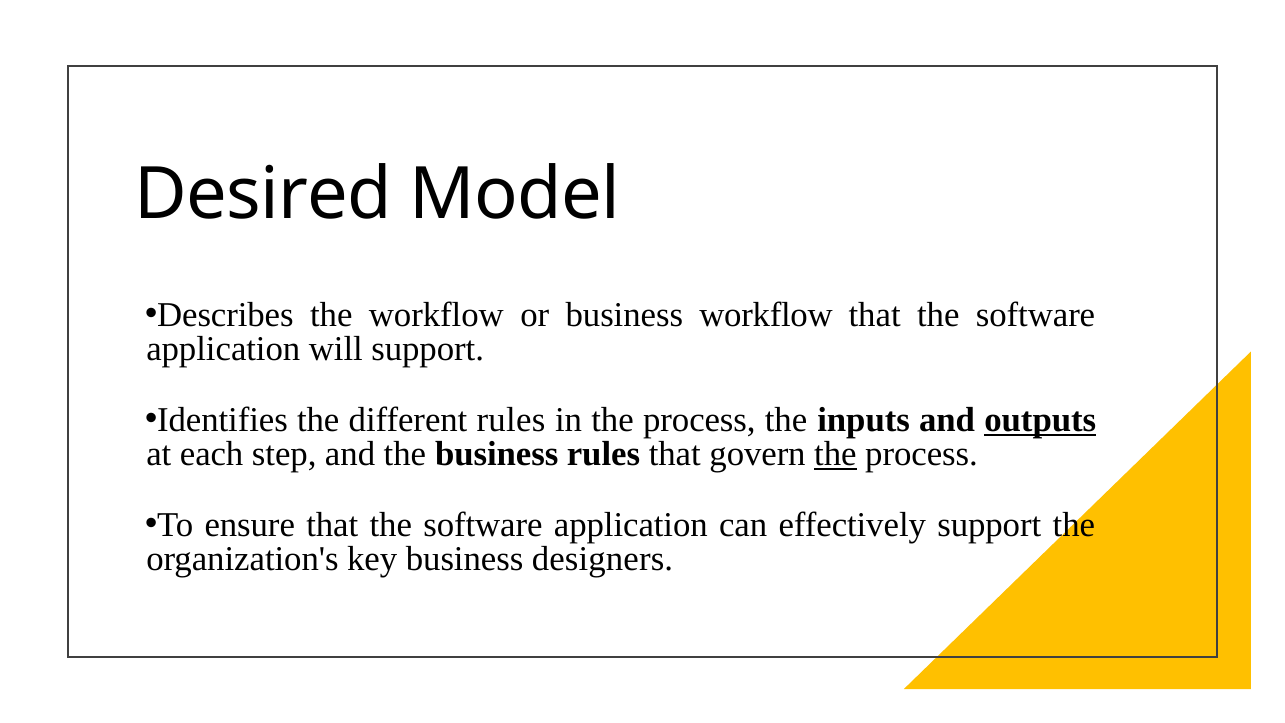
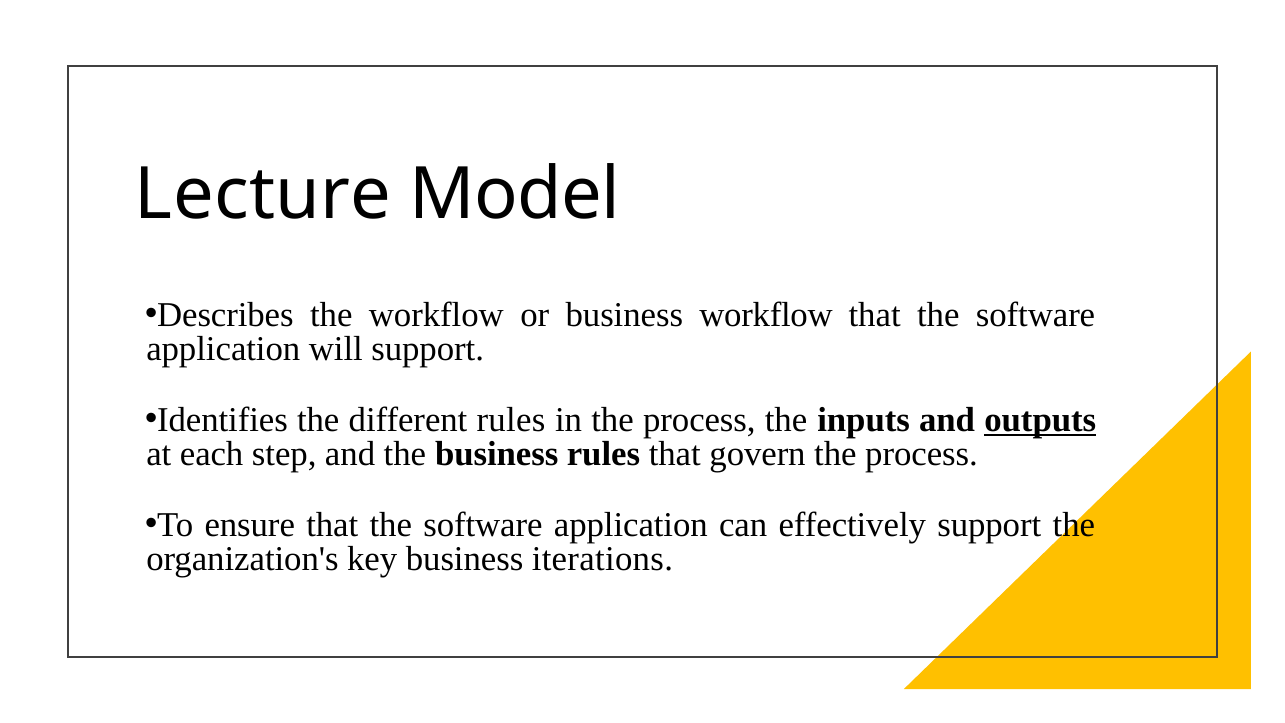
Desired: Desired -> Lecture (263, 195)
the underline: present -> none (835, 454)
designers: designers -> iterations (602, 559)
